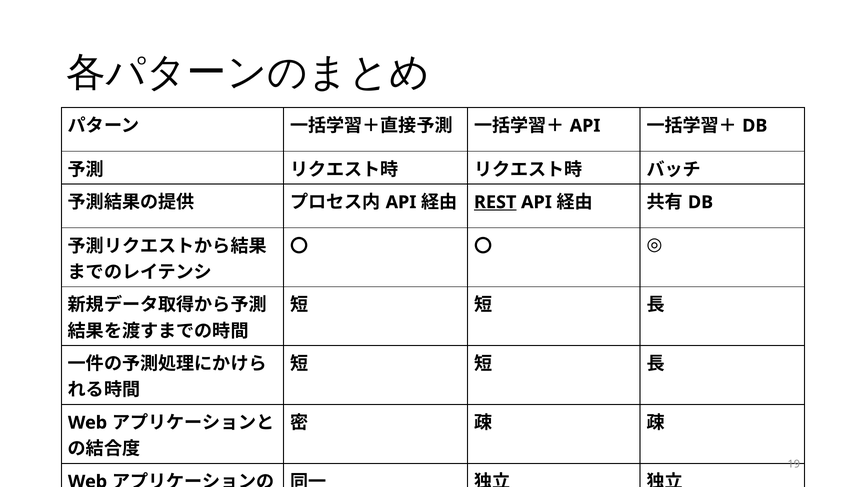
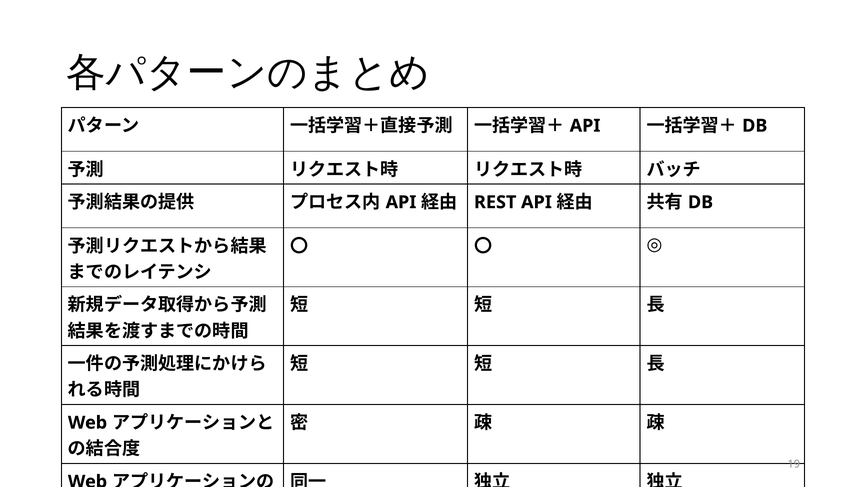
REST underline: present -> none (495, 202)
